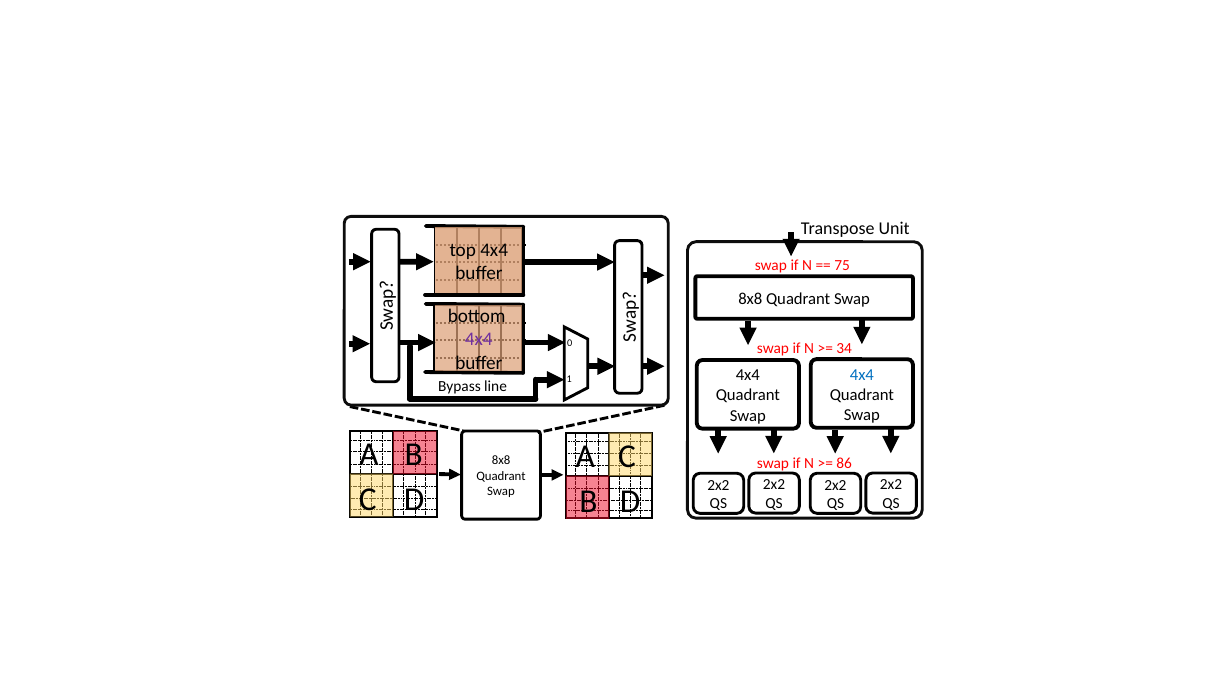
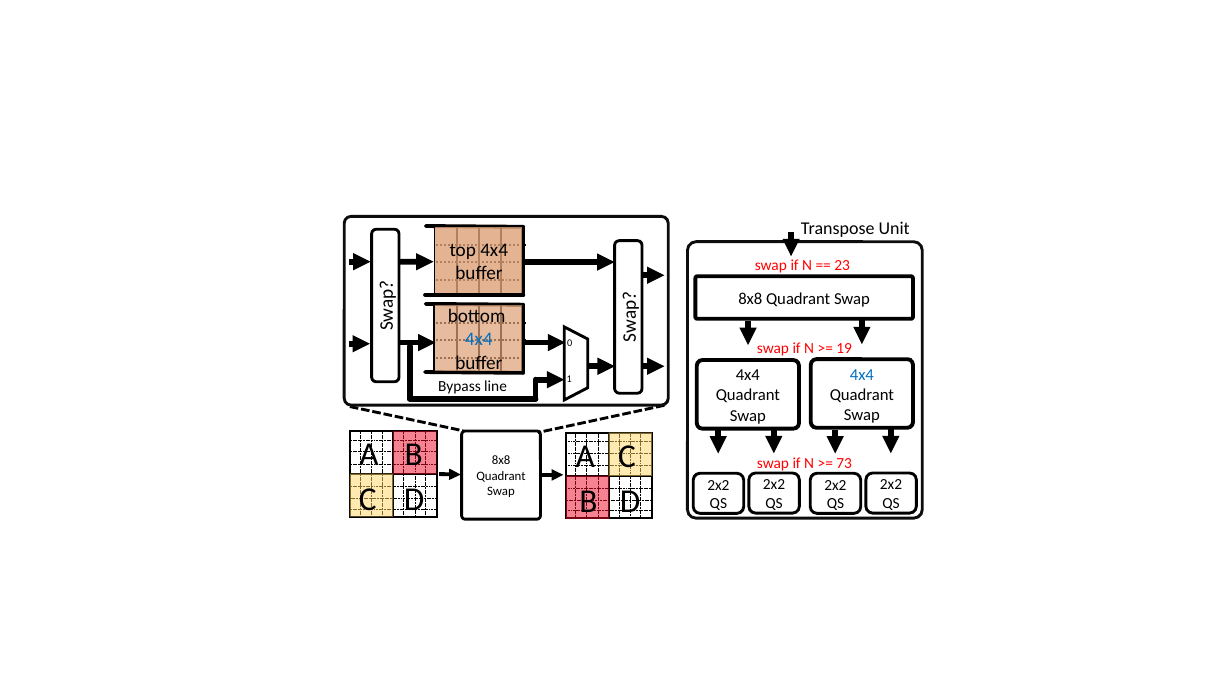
75: 75 -> 23 (842, 266)
4x4 colour: purple -> blue (479, 340)
34: 34 -> 19 (844, 349)
86: 86 -> 73 (844, 464)
